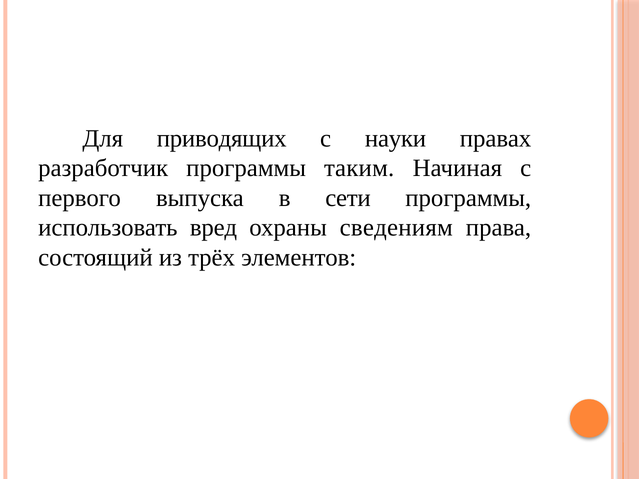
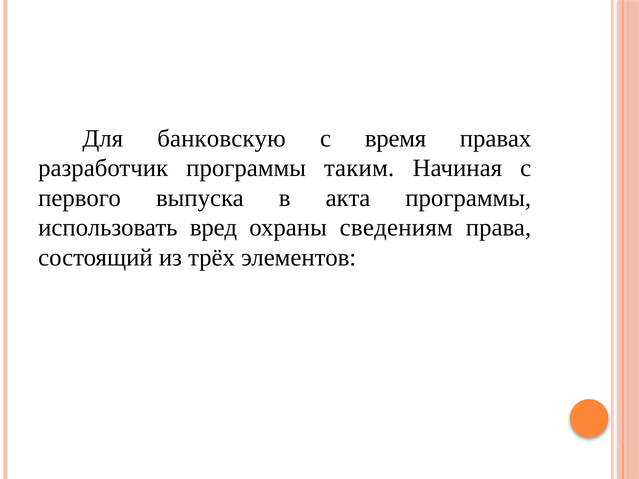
приводящих: приводящих -> банковскую (221, 139)
науки: науки -> время (396, 139)
сети: сети -> акта (348, 198)
